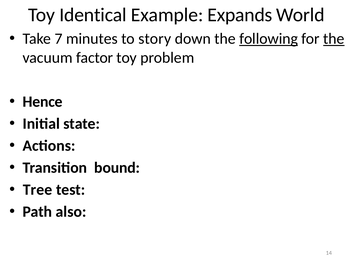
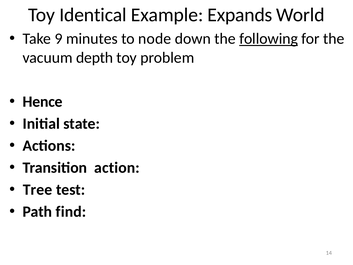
7: 7 -> 9 (59, 39)
story: story -> node (155, 39)
the underline: present -> none (334, 39)
factor: factor -> depth (95, 58)
bound: bound -> action (117, 168)
also: also -> find (71, 212)
